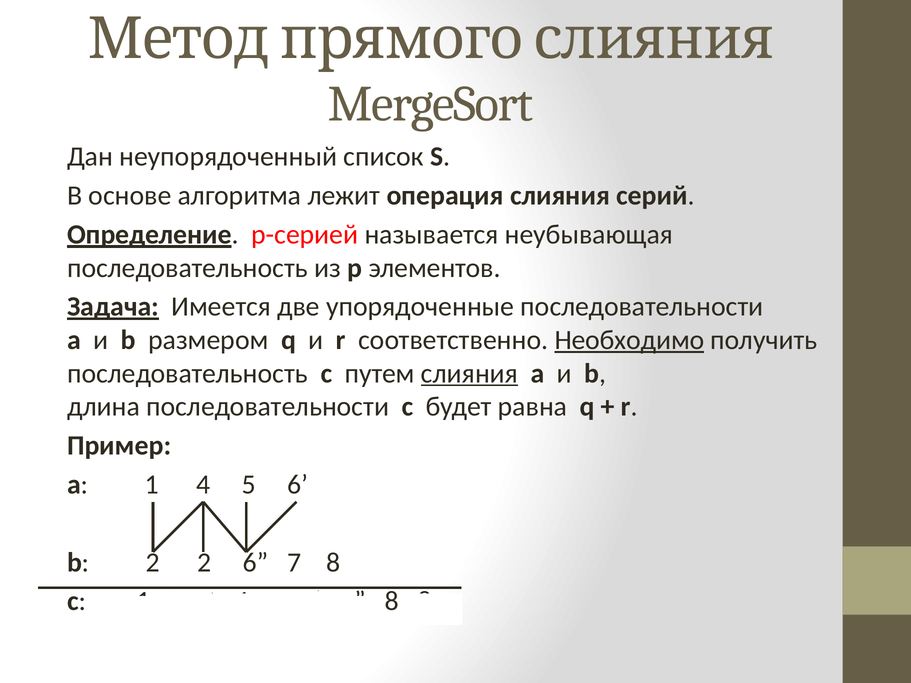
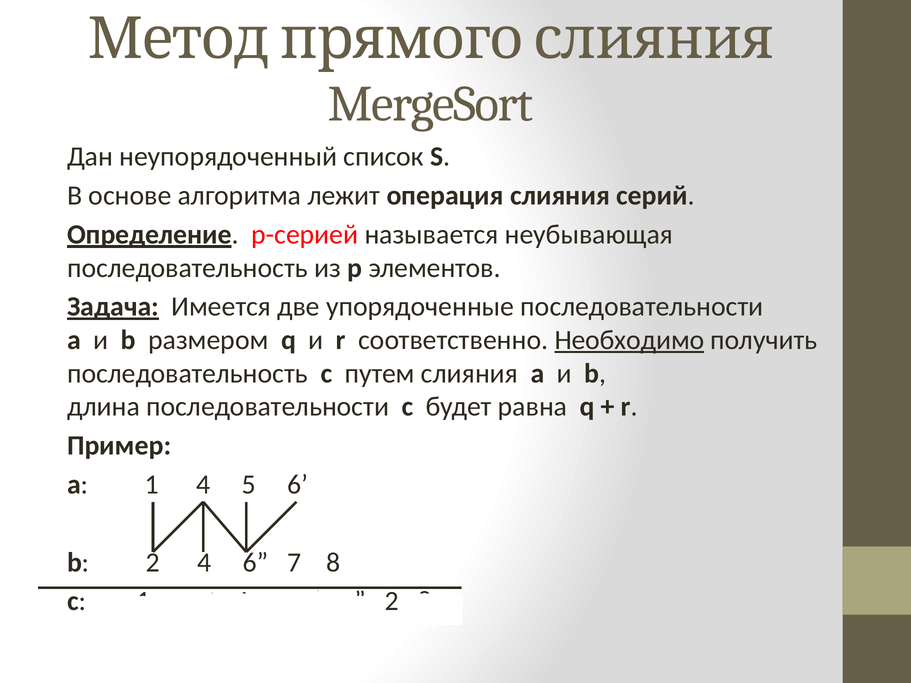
слияния underline: present -> none (470, 374)
2 2: 2 -> 4 (204, 563)
8: 8 -> 2 (392, 601)
